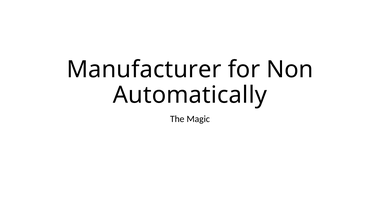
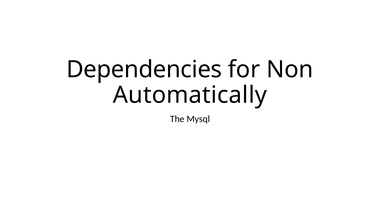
Manufacturer: Manufacturer -> Dependencies (144, 69)
Magic: Magic -> Mysql (198, 119)
